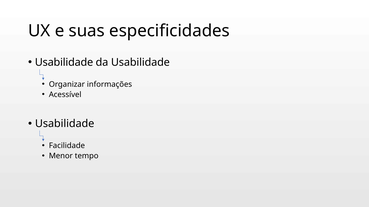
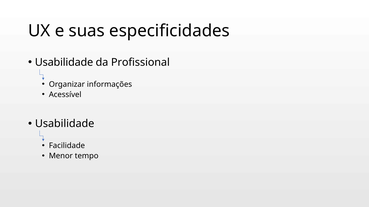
da Usabilidade: Usabilidade -> Profissional (140, 62)
